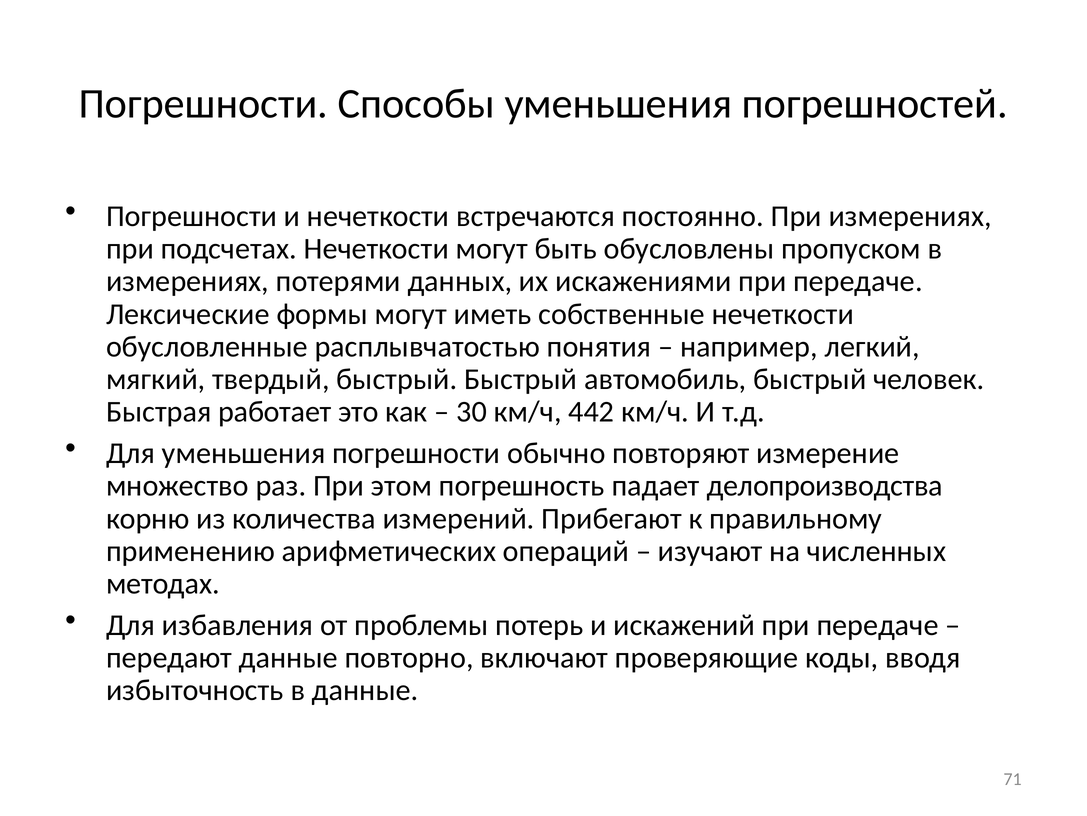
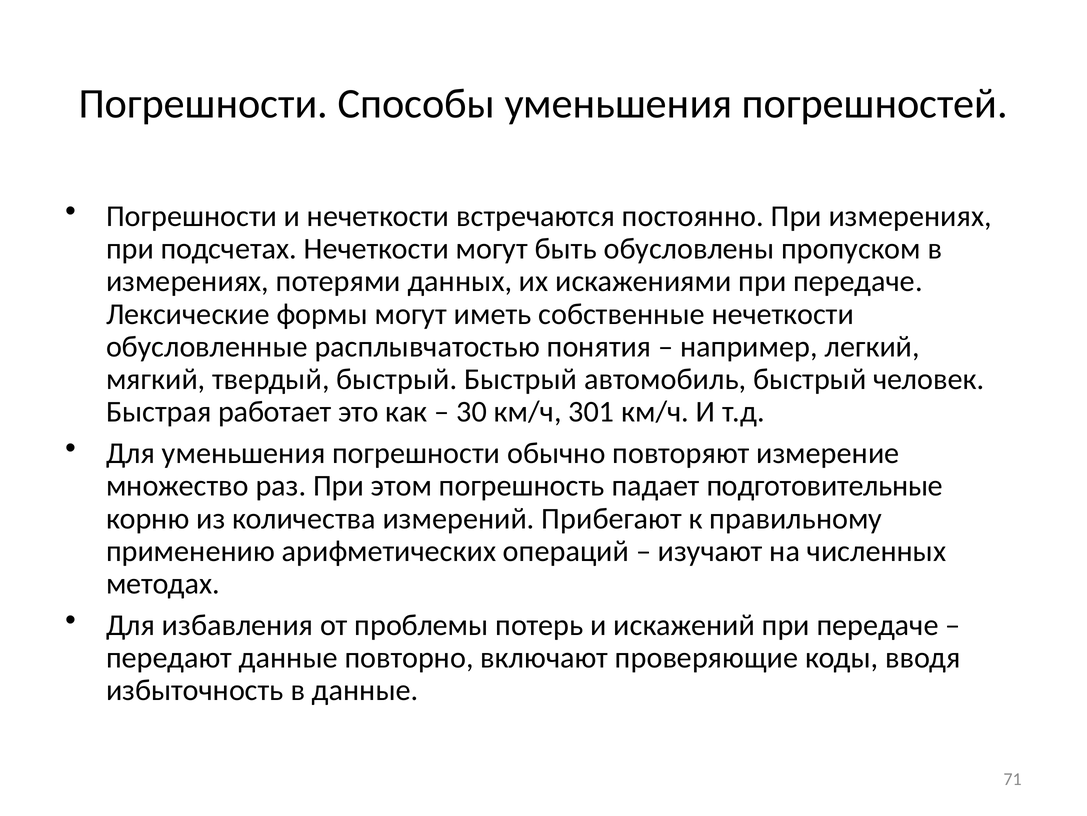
442: 442 -> 301 (591, 412)
делопроизводства: делопроизводства -> подготовительные (825, 485)
